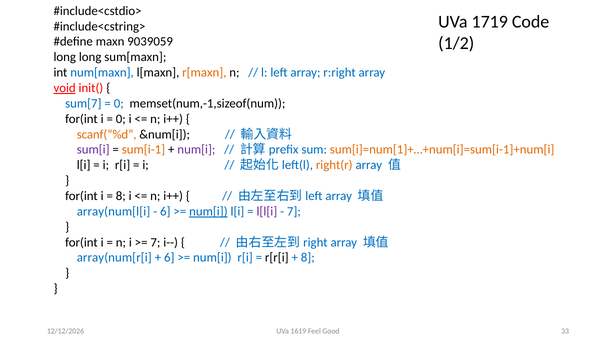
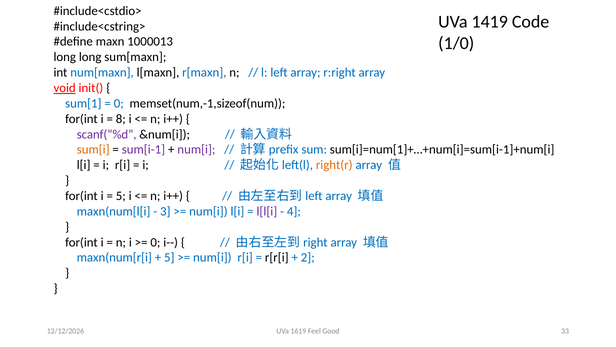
1719: 1719 -> 1419 (490, 22)
1/2: 1/2 -> 1/0 (456, 43)
9039059: 9039059 -> 1000013 (150, 42)
r[maxn colour: orange -> blue (204, 73)
sum[7: sum[7 -> sum[1 (83, 103)
0: 0 -> 8 (121, 119)
scanf(“%d colour: orange -> purple (107, 134)
sum[i colour: purple -> orange (93, 150)
sum[i-1 colour: orange -> purple (143, 150)
sum[i]=num[1]+…+num[i]=sum[i-1]+num[i colour: orange -> black (442, 150)
8: 8 -> 5 (121, 196)
array(num[l[i: array(num[l[i -> maxn(num[l[i (114, 211)
6: 6 -> 3 (165, 211)
num[i underline: present -> none (208, 211)
7: 7 -> 4 (294, 211)
7: 7 -> 0 (155, 242)
array(num[r[i: array(num[r[i -> maxn(num[r[i (114, 257)
6: 6 -> 5 (169, 257)
8: 8 -> 2 (308, 257)
